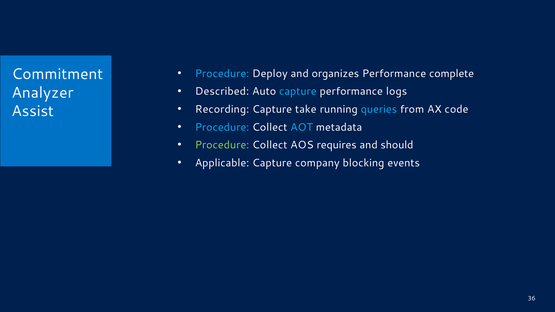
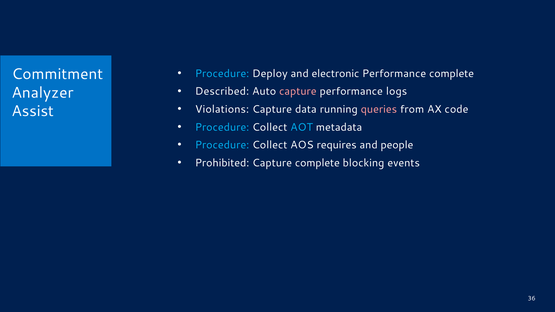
organizes: organizes -> electronic (335, 74)
capture colour: light blue -> pink (298, 91)
Recording: Recording -> Violations (222, 109)
take: take -> data (306, 109)
queries colour: light blue -> pink (379, 109)
Procedure colour: light green -> light blue (222, 145)
should: should -> people (397, 145)
Applicable: Applicable -> Prohibited (222, 163)
Capture company: company -> complete (317, 163)
